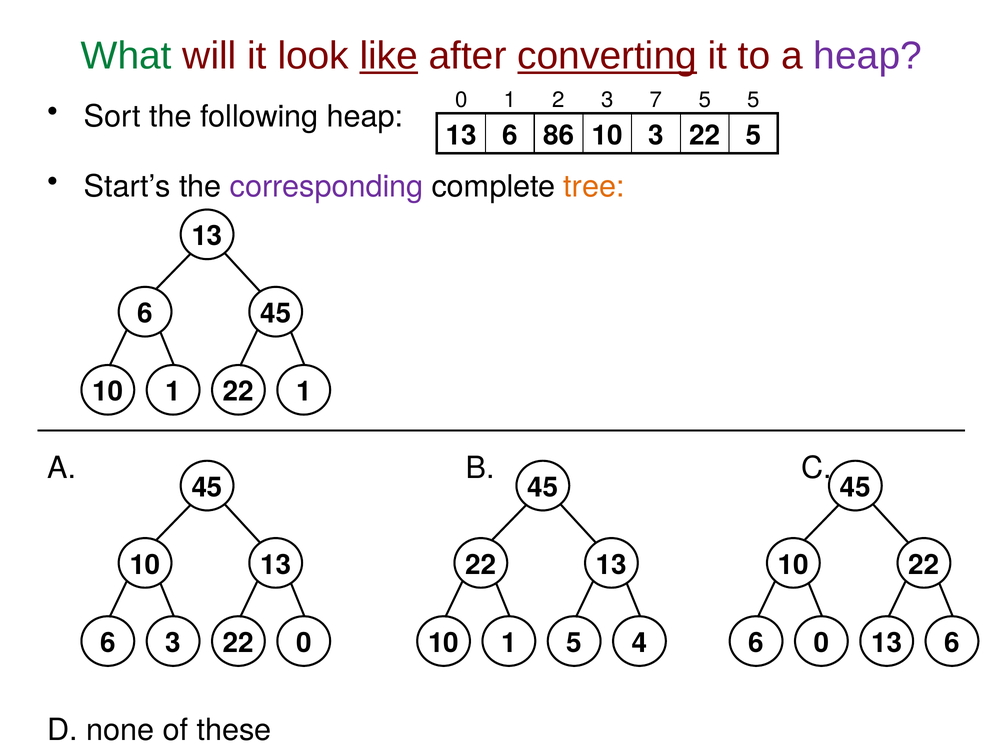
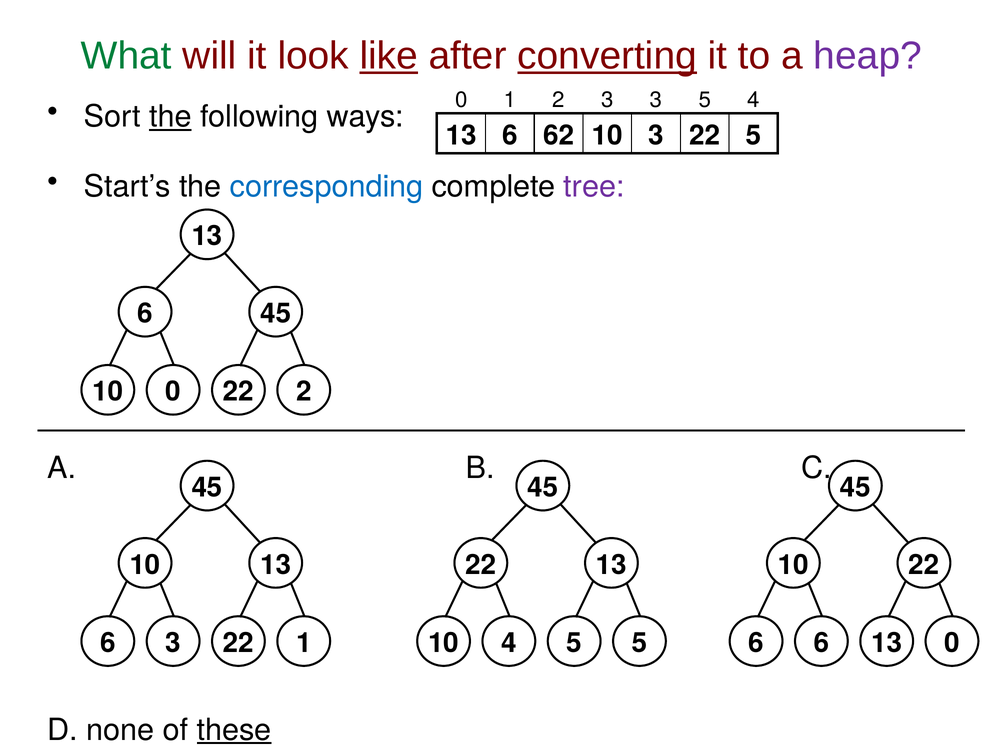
3 7: 7 -> 3 (656, 100)
5 5: 5 -> 4 (754, 100)
the underline: none -> present (170, 117)
following heap: heap -> ways (365, 117)
86: 86 -> 62 (559, 136)
corresponding colour: purple -> blue (327, 187)
tree colour: orange -> purple (594, 187)
1: 1 -> 0 (173, 392)
22 1: 1 -> 2 (304, 392)
22 0: 0 -> 1 (304, 643)
1: 1 -> 4 (509, 643)
5 4: 4 -> 5 (639, 643)
6 0: 0 -> 6 (821, 643)
6: 6 -> 0 (952, 643)
these underline: none -> present (234, 730)
